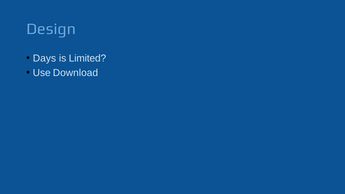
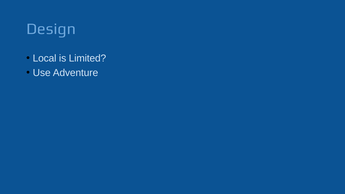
Days: Days -> Local (45, 58)
Download: Download -> Adventure (76, 73)
